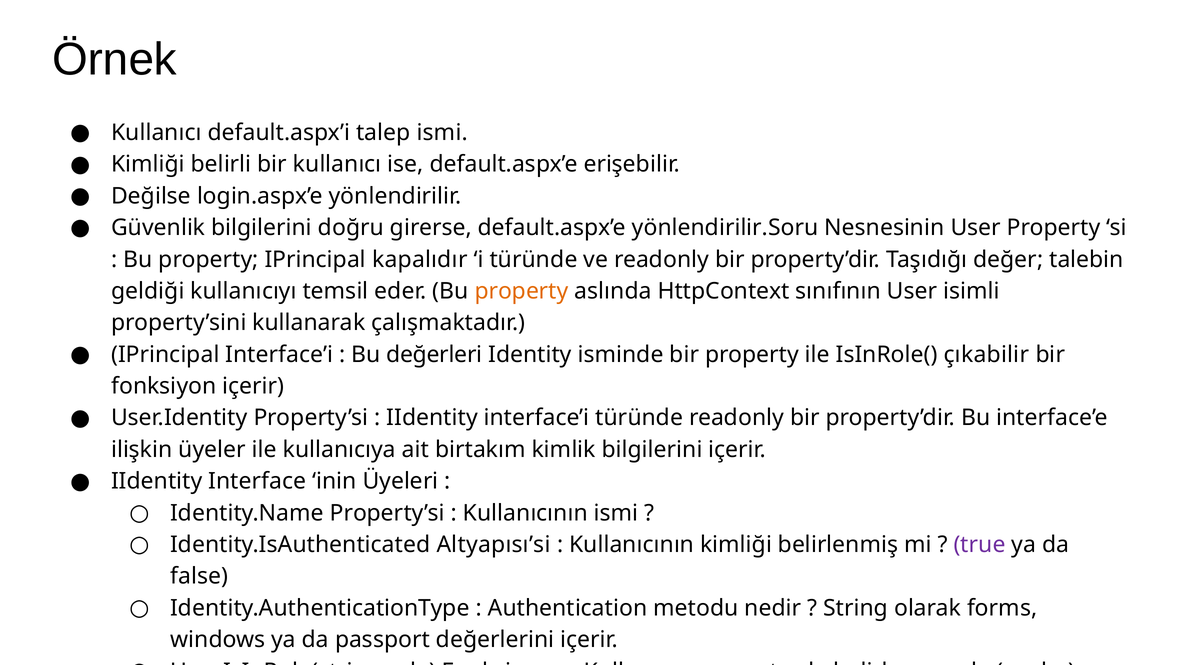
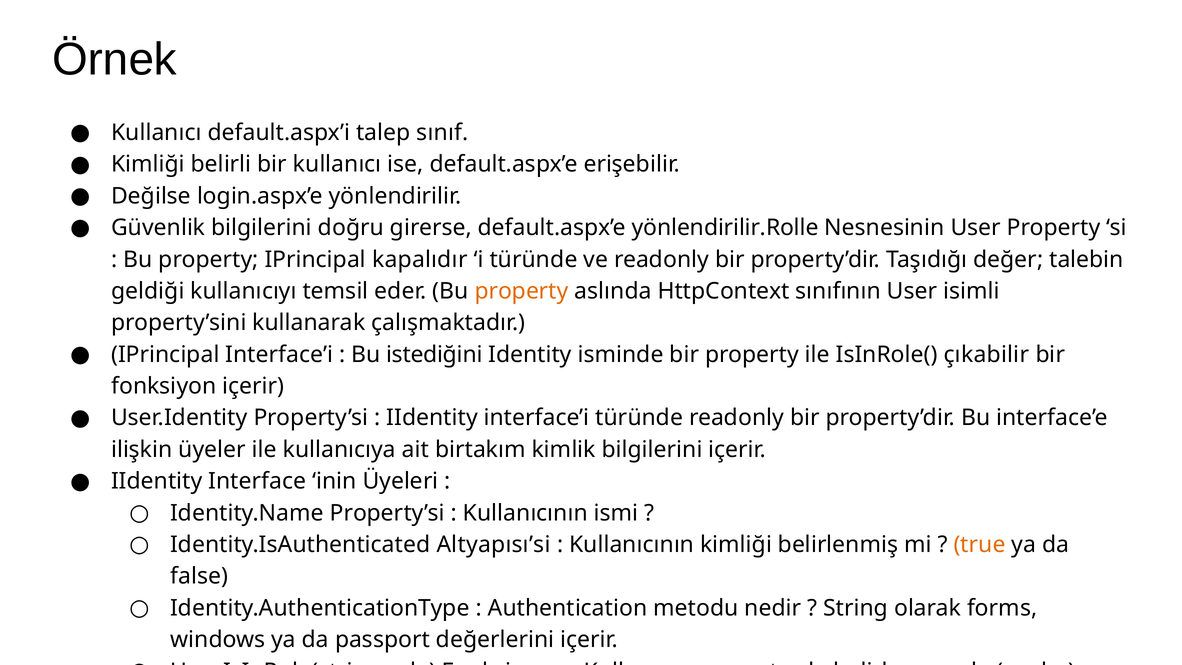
talep ismi: ismi -> sınıf (442, 133)
yönlendirilir.Soru: yönlendirilir.Soru -> yönlendirilir.Rolle (725, 228)
değerleri: değerleri -> istediğini (434, 354)
true colour: purple -> orange (980, 545)
